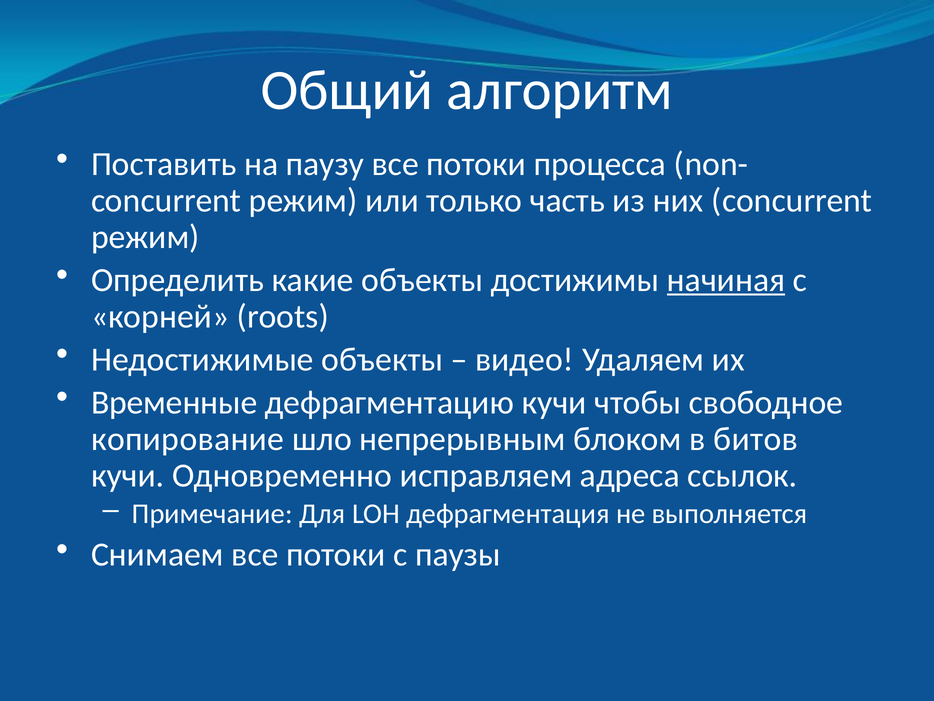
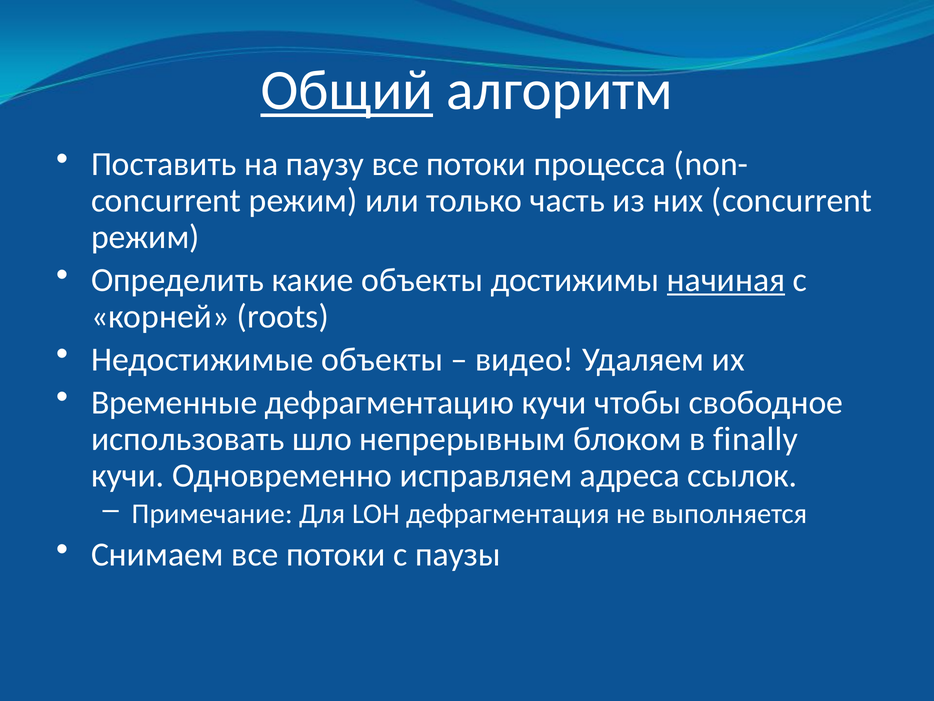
Общий underline: none -> present (347, 90)
копирование: копирование -> использовать (188, 439)
битов: битов -> finally (756, 439)
